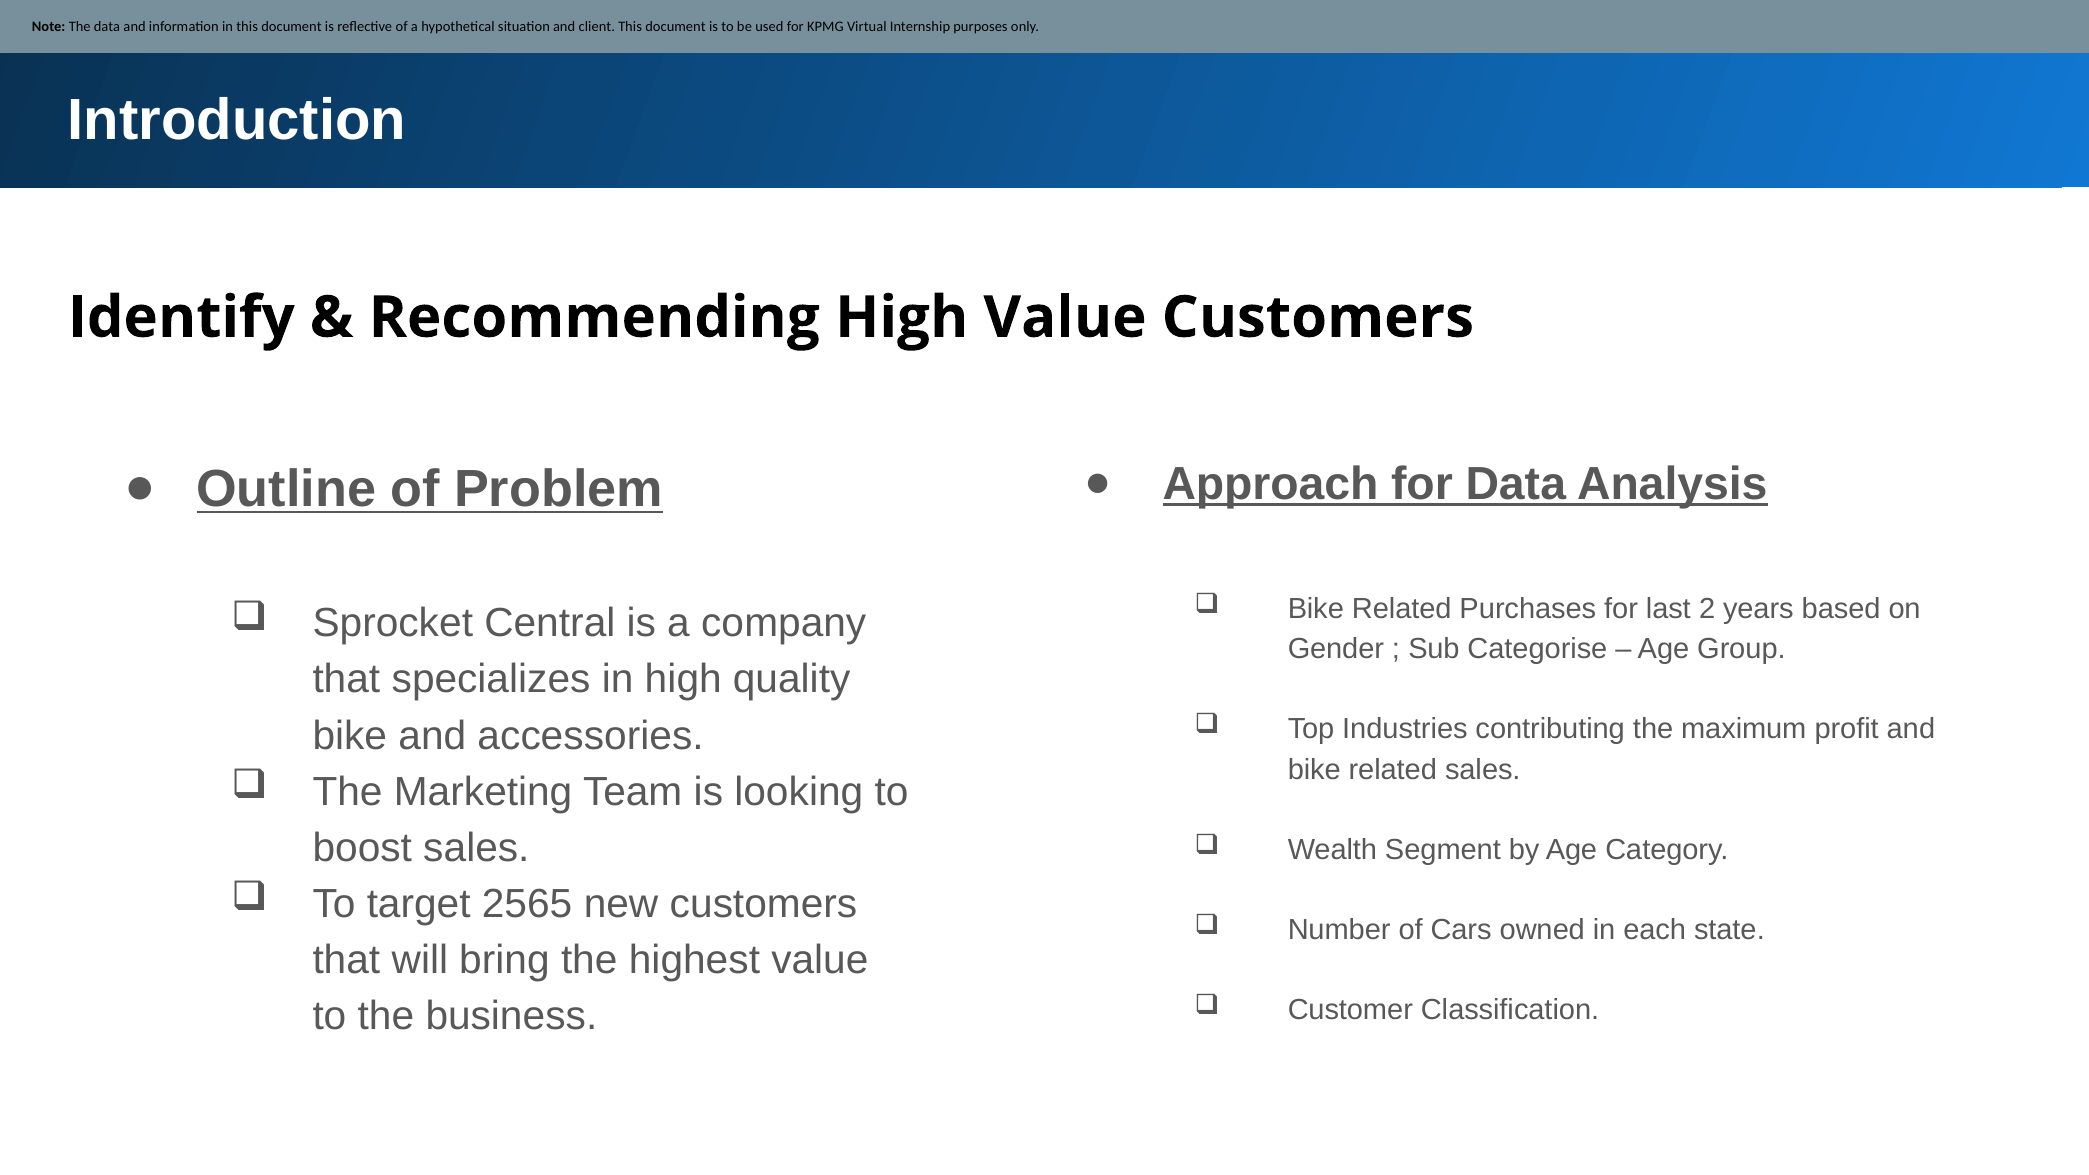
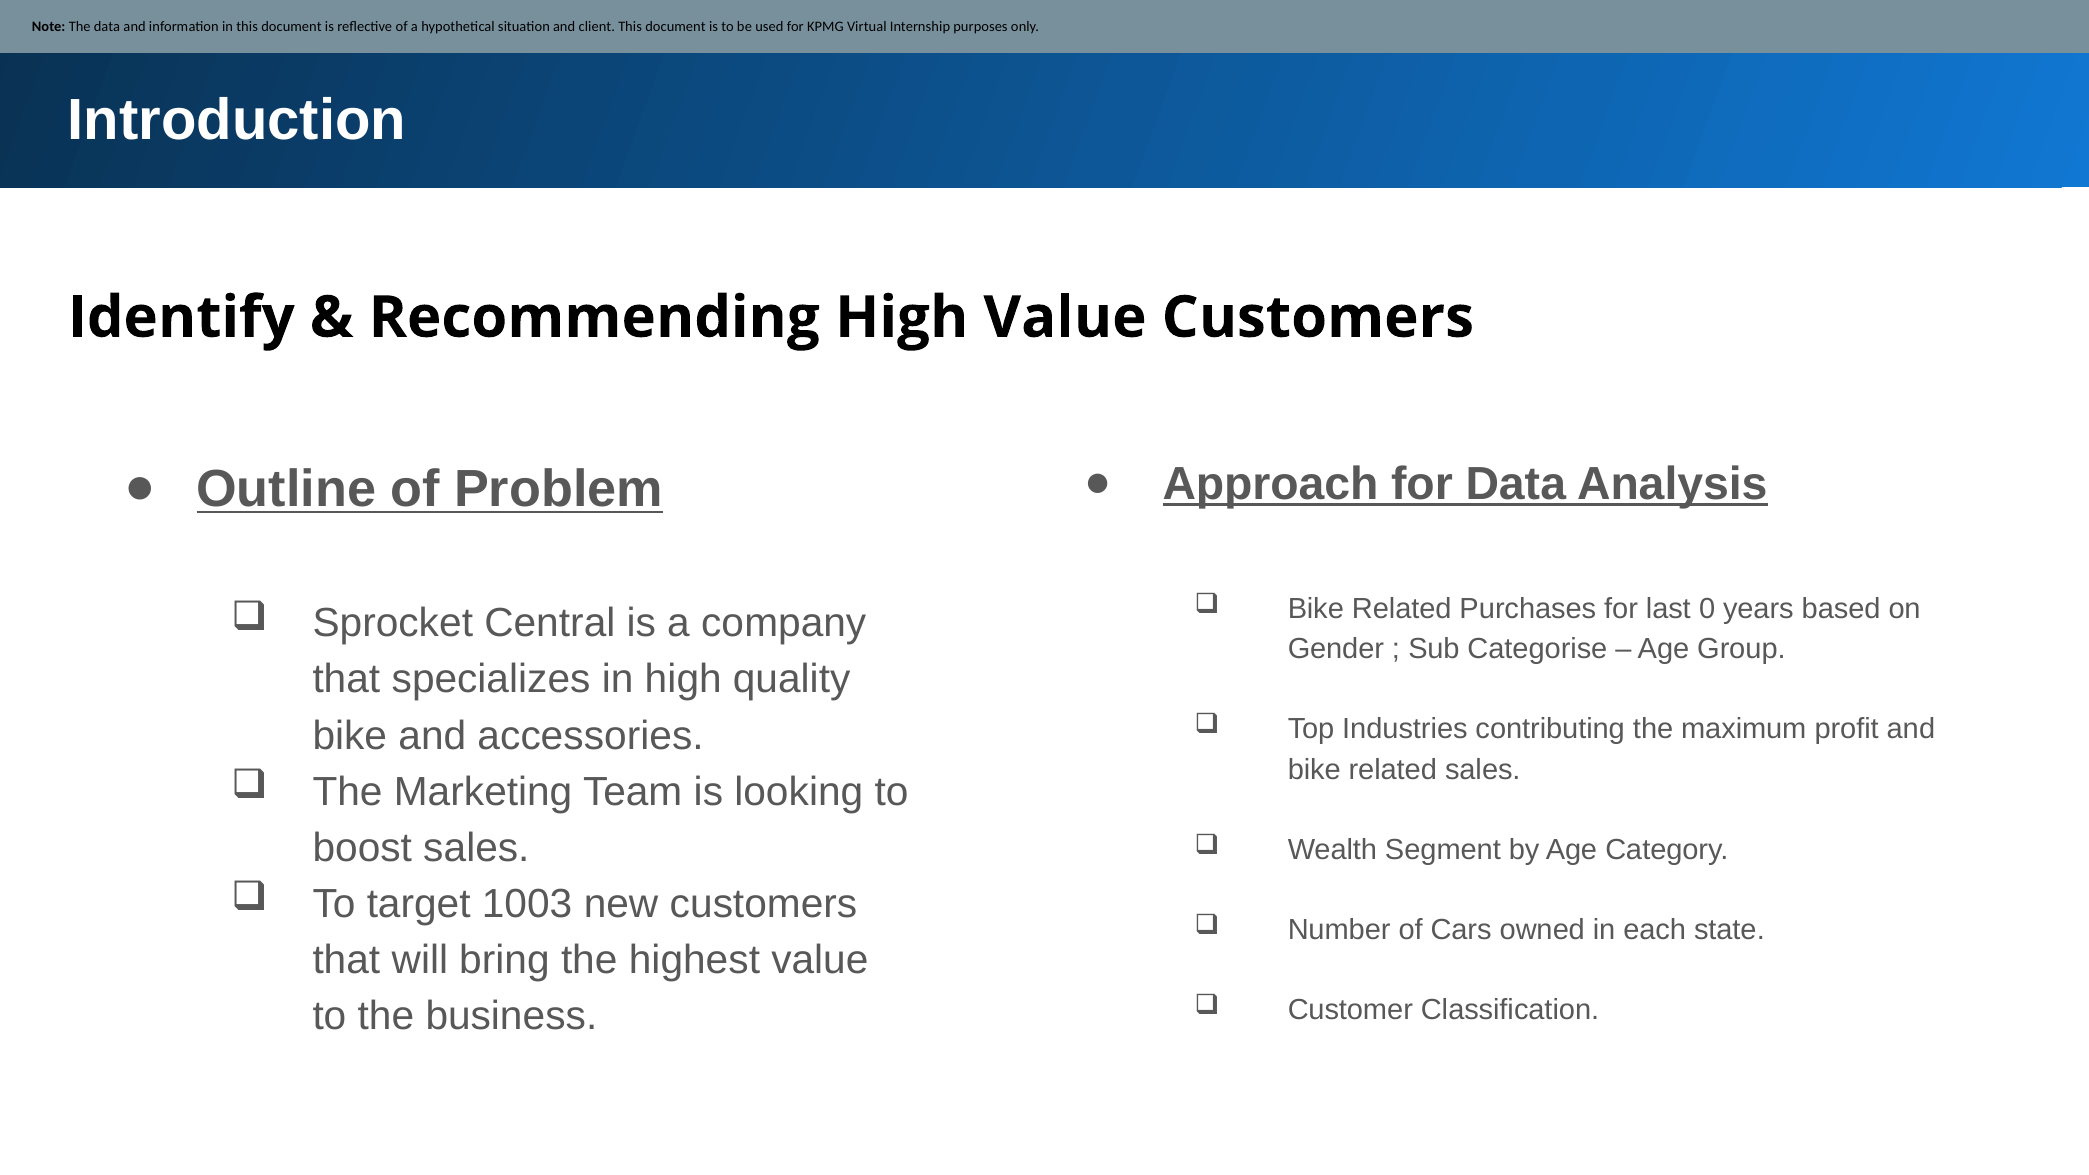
2: 2 -> 0 (1707, 609)
2565: 2565 -> 1003 (527, 904)
